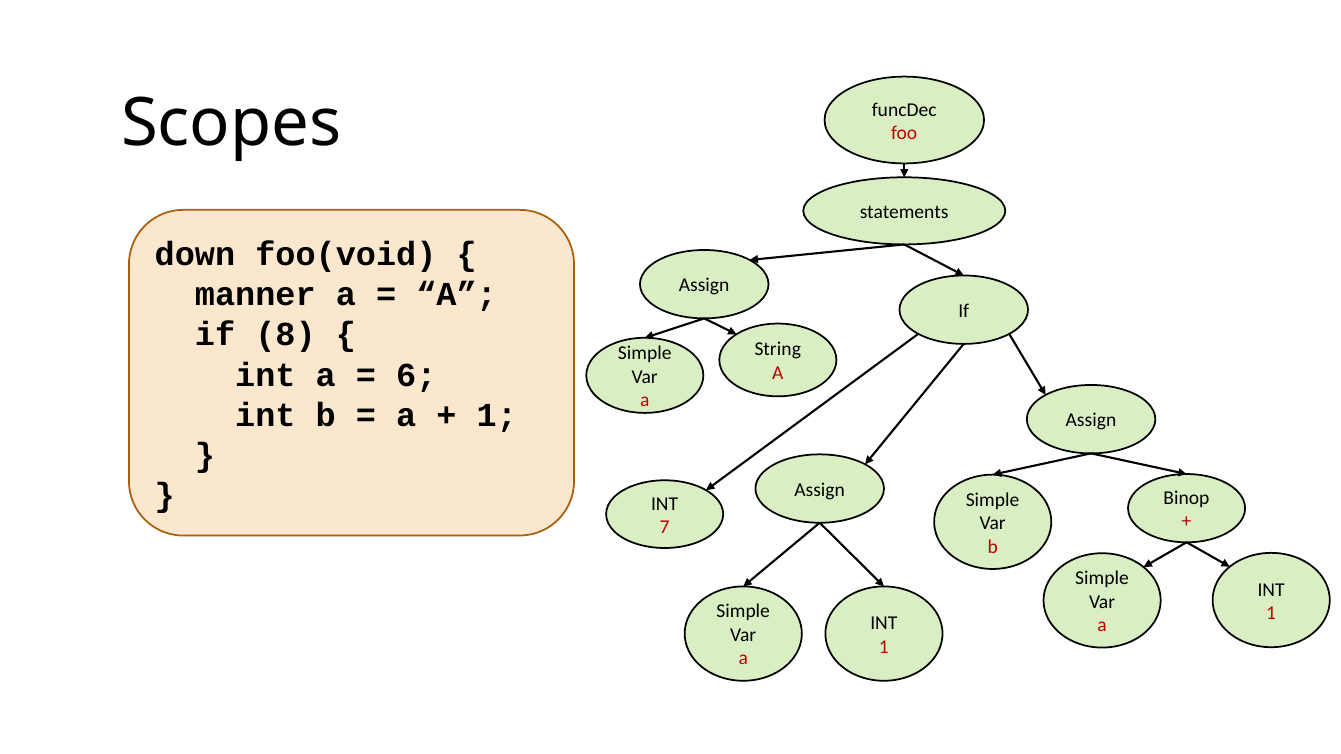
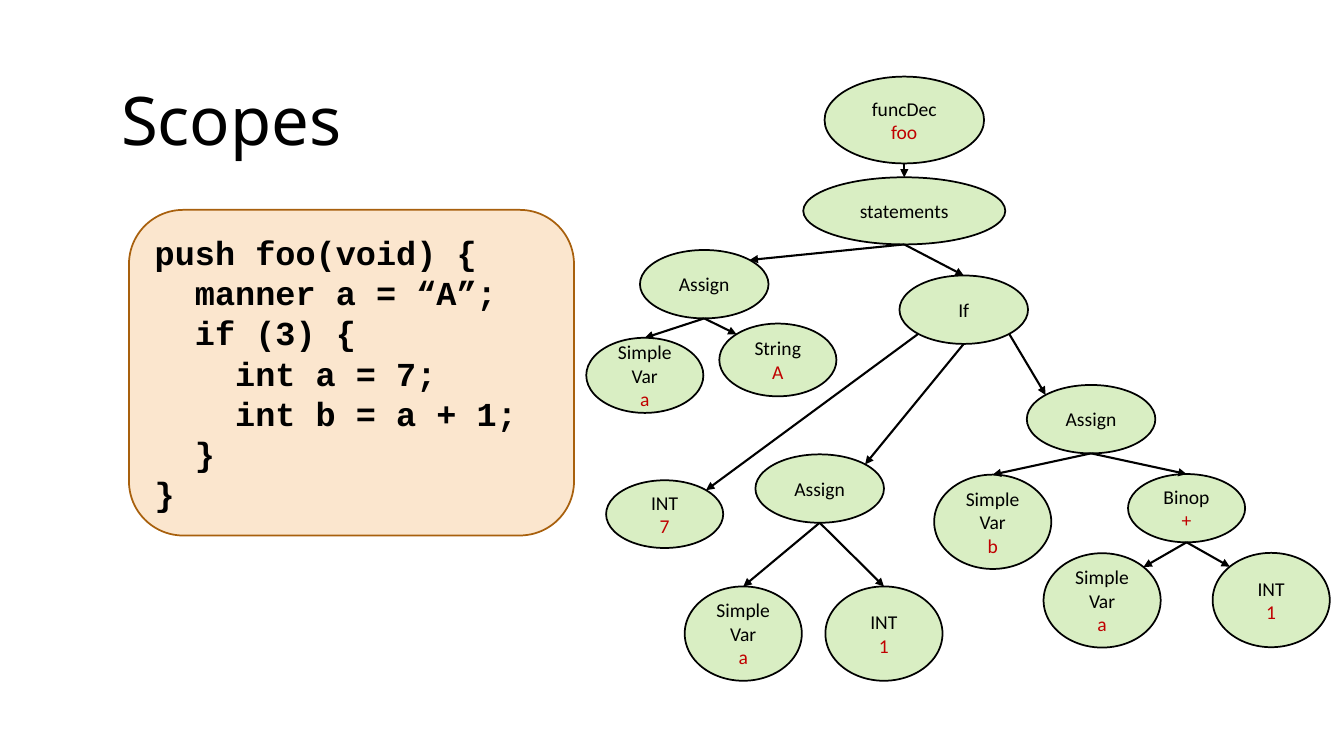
down: down -> push (195, 254)
8: 8 -> 3 (286, 335)
6: 6 -> 7 (416, 375)
